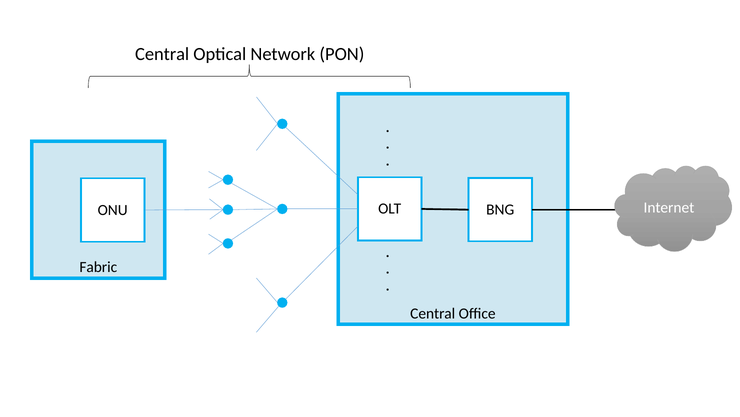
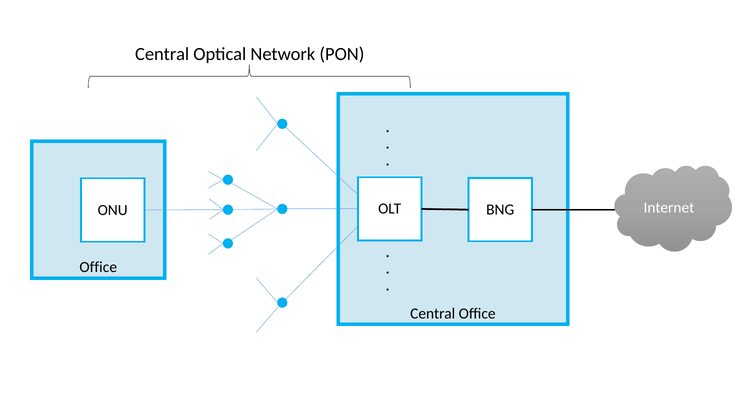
Fabric: Fabric -> Office (98, 267)
